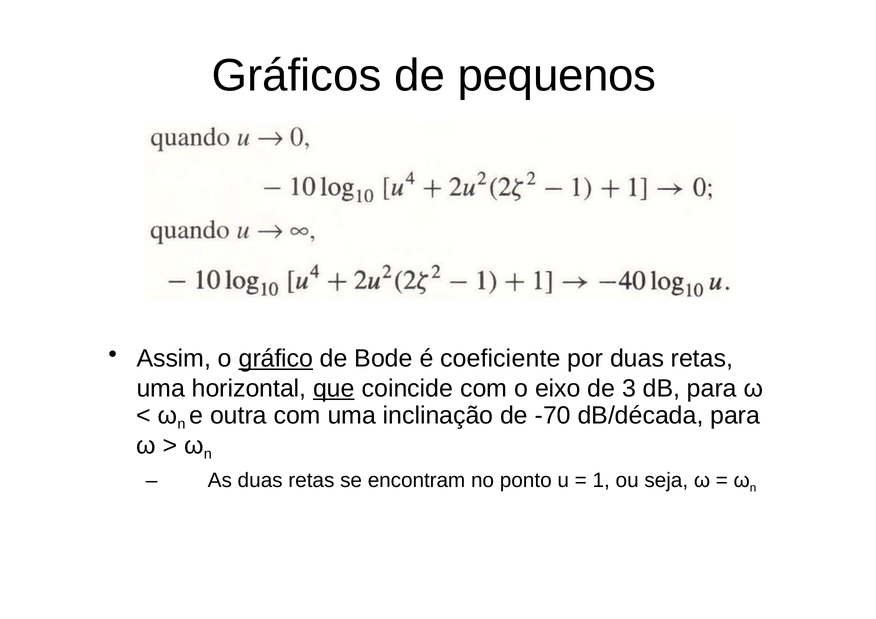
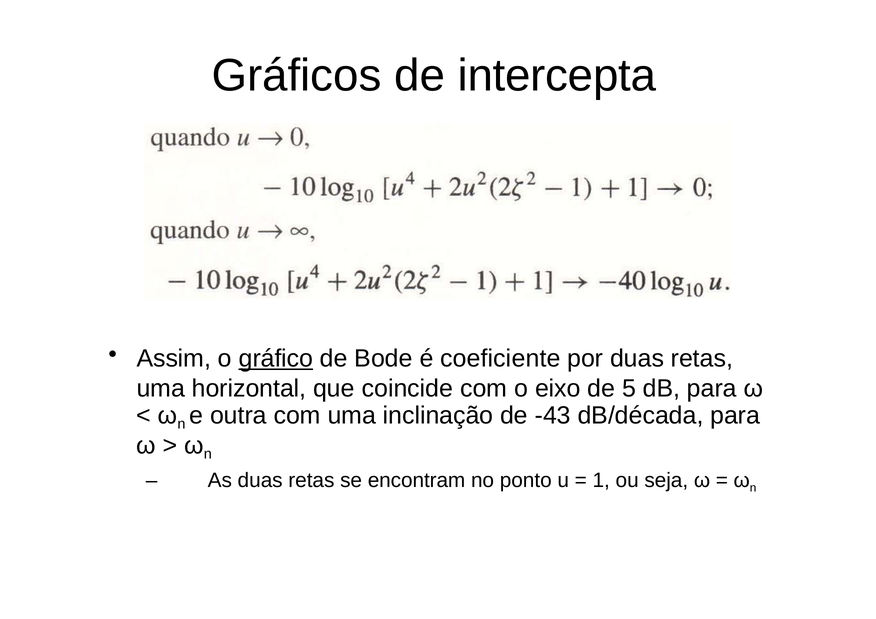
pequenos: pequenos -> intercepta (557, 76)
que underline: present -> none (334, 389)
3: 3 -> 5 (629, 389)
-70: -70 -> -43 (553, 416)
